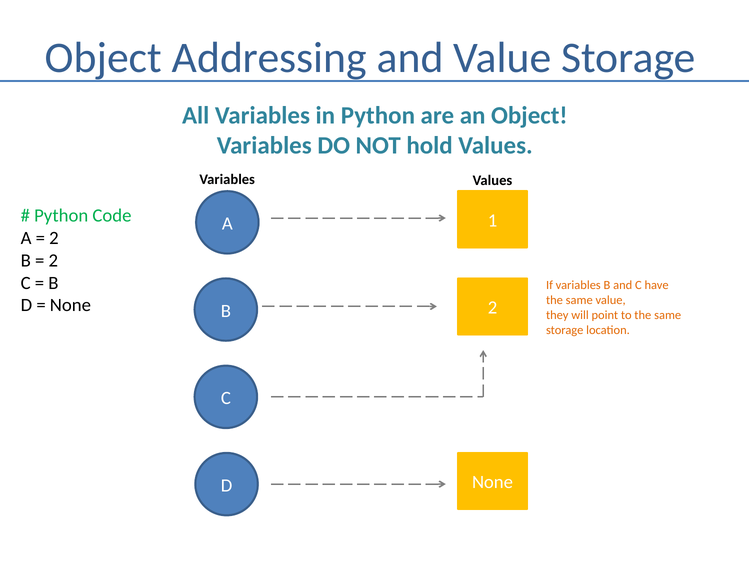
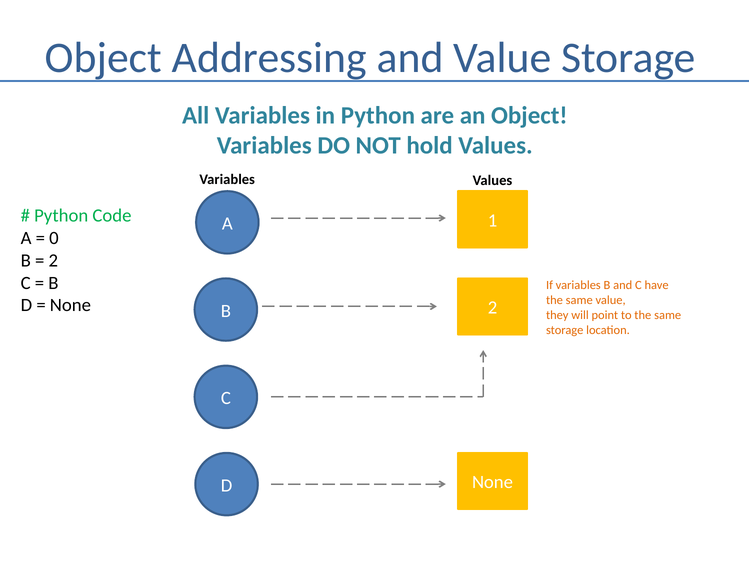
2: 2 -> 0 (54, 238)
